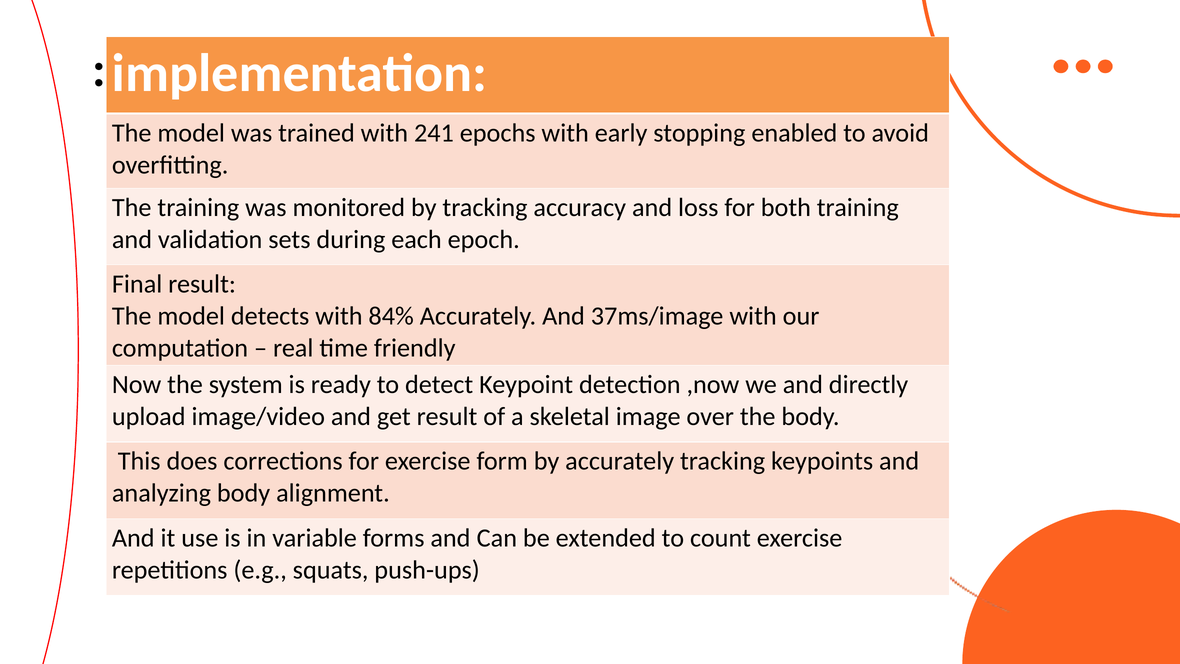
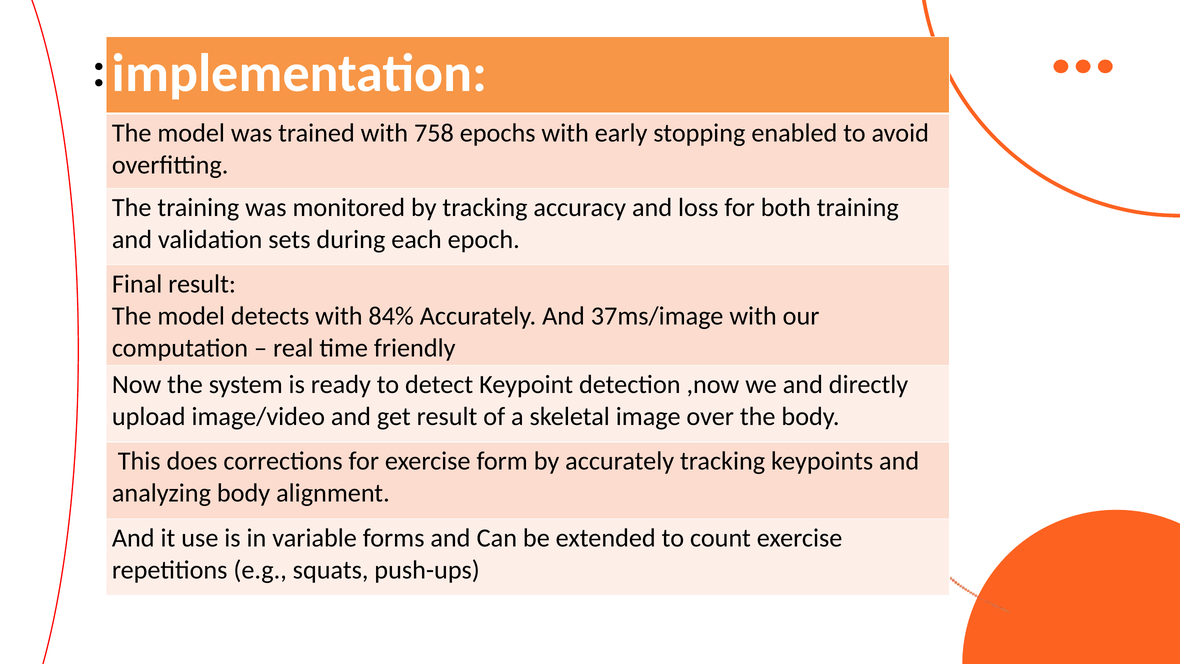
241: 241 -> 758 (434, 133)
